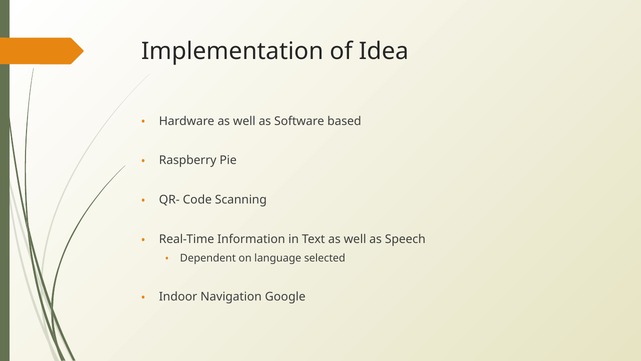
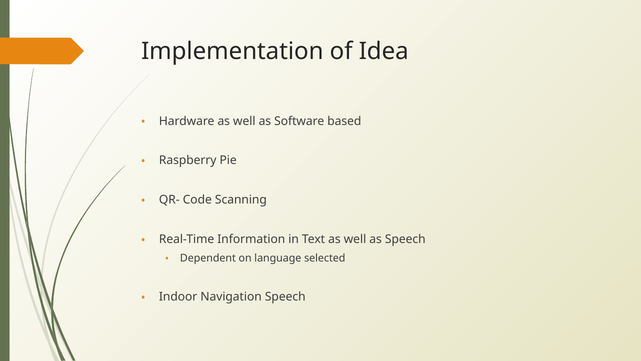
Navigation Google: Google -> Speech (285, 296)
